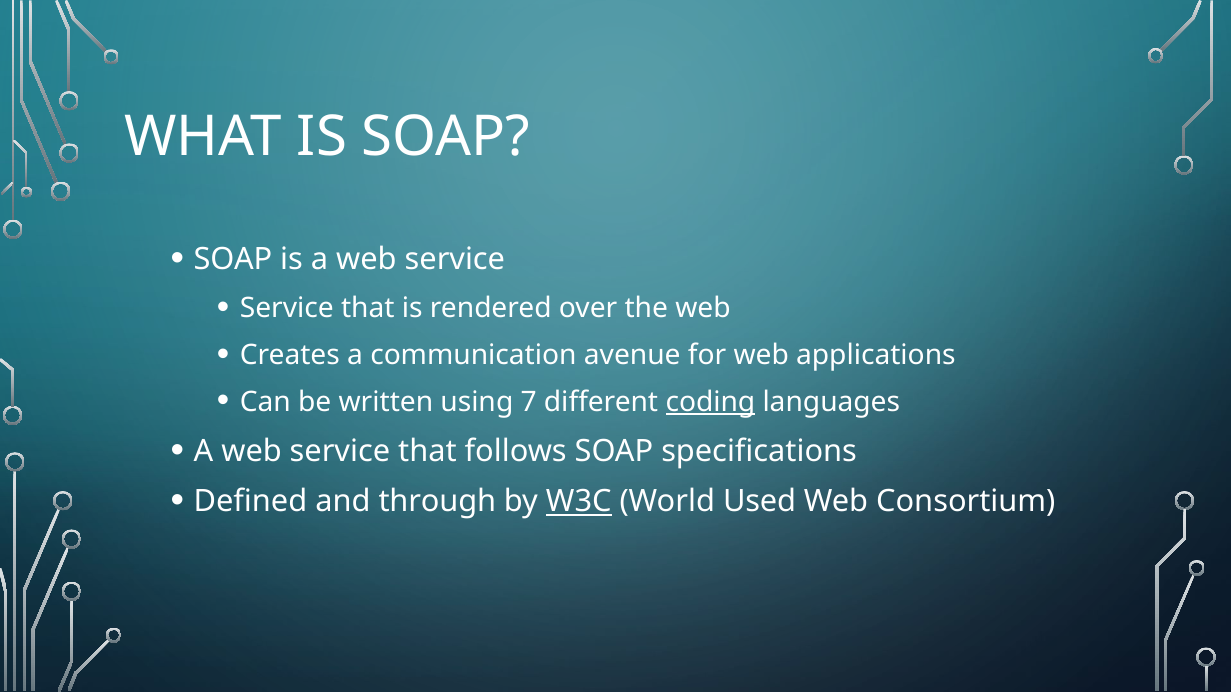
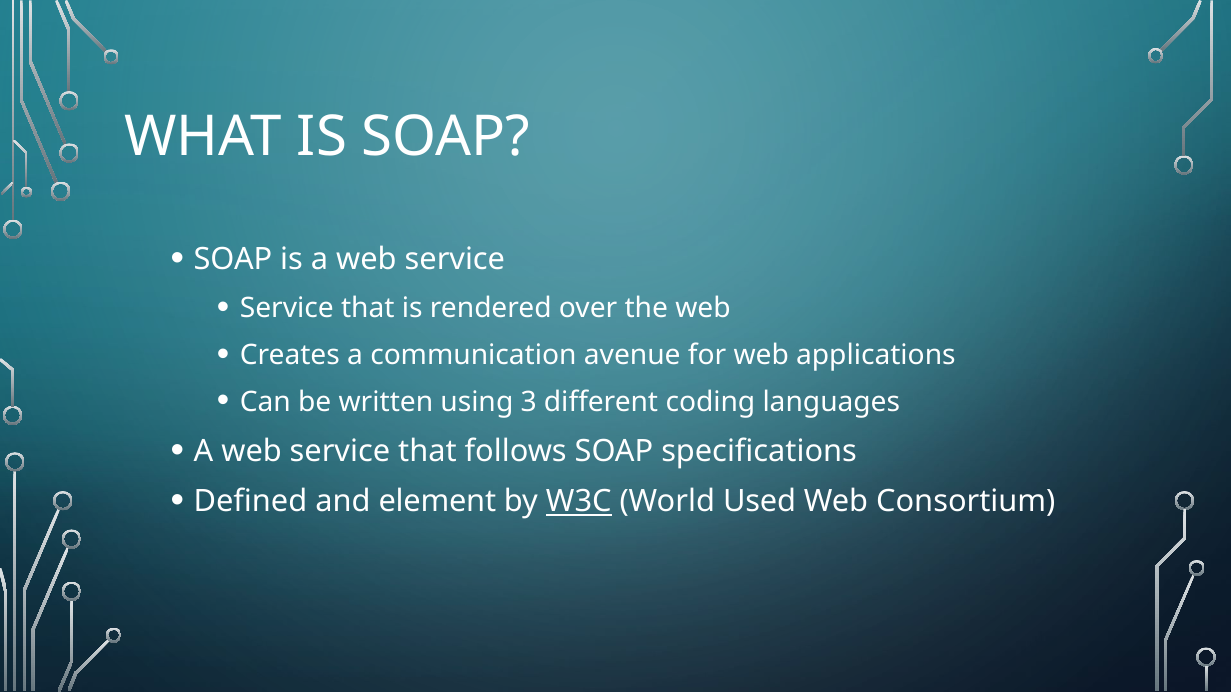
7: 7 -> 3 (529, 402)
coding underline: present -> none (710, 402)
through: through -> element (437, 502)
